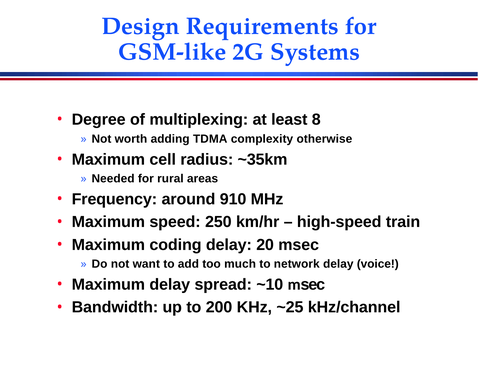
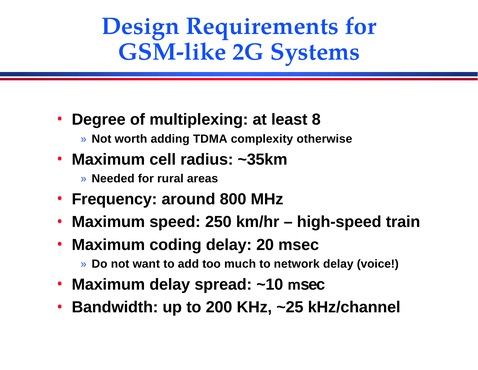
910: 910 -> 800 (233, 199)
